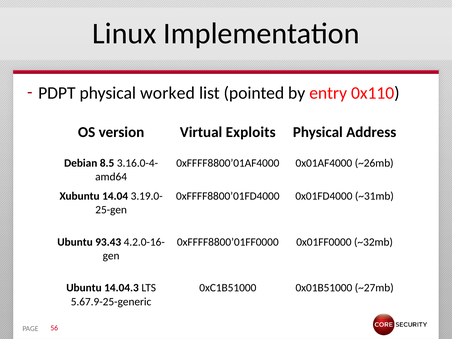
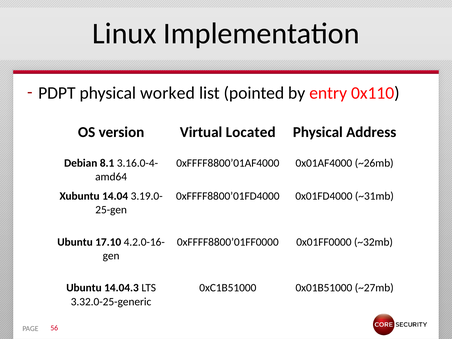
Exploits: Exploits -> Located (251, 132)
8.5: 8.5 -> 8.1 (107, 163)
93.43: 93.43 -> 17.10 (108, 242)
5.67.9-25-generic: 5.67.9-25-generic -> 3.32.0-25-generic (111, 302)
